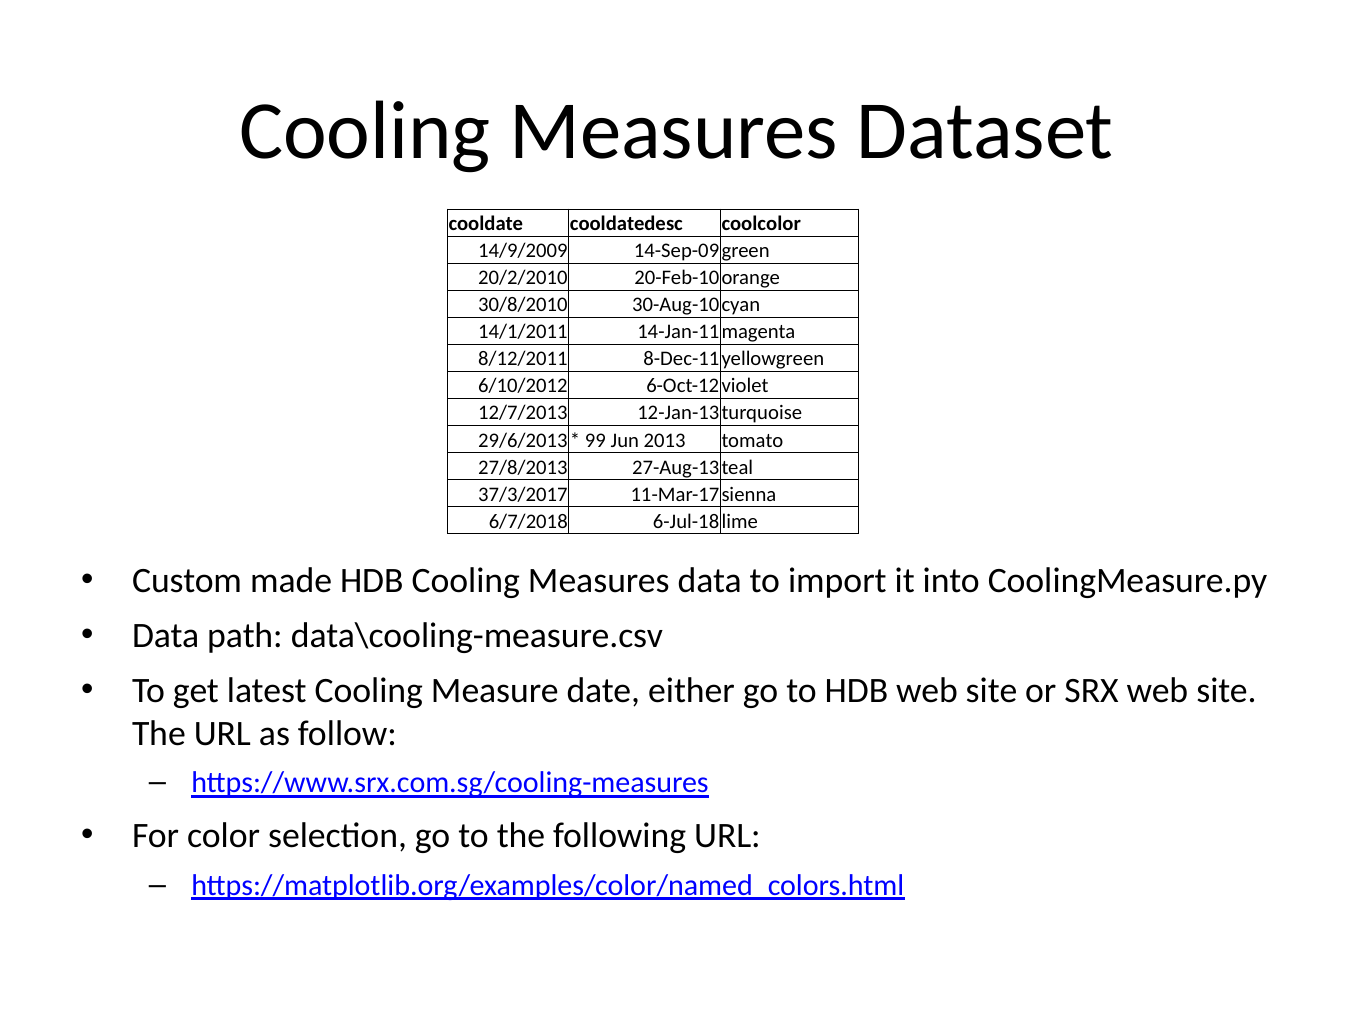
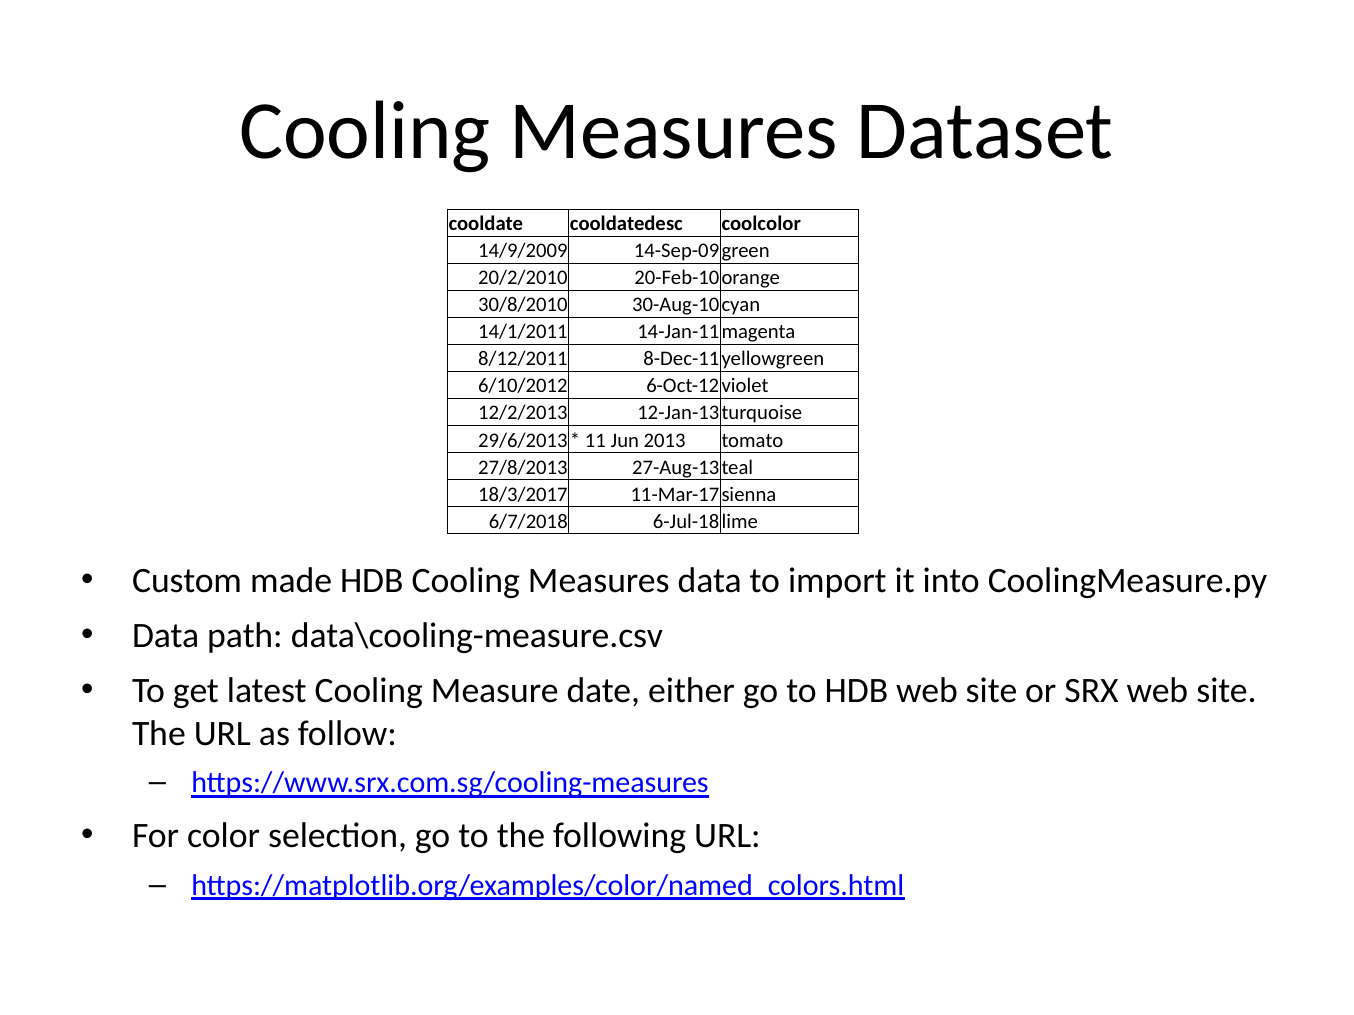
12/7/2013: 12/7/2013 -> 12/2/2013 (523, 413)
99: 99 -> 11 (595, 440)
37/3/2017: 37/3/2017 -> 18/3/2017 (523, 495)
